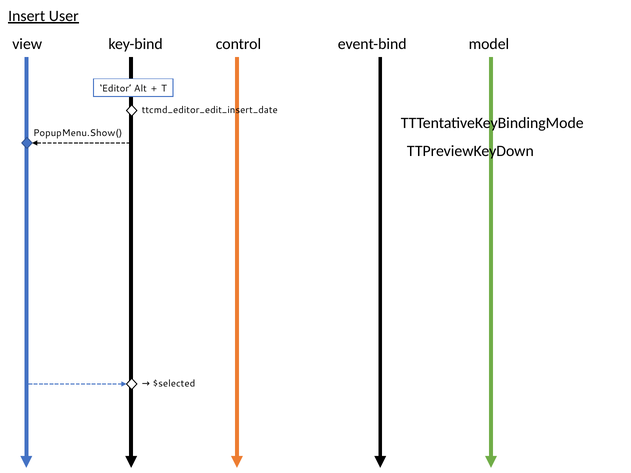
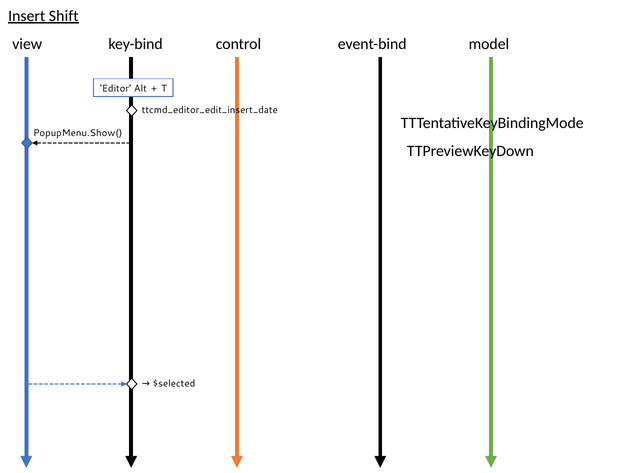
User: User -> Shift (64, 16)
